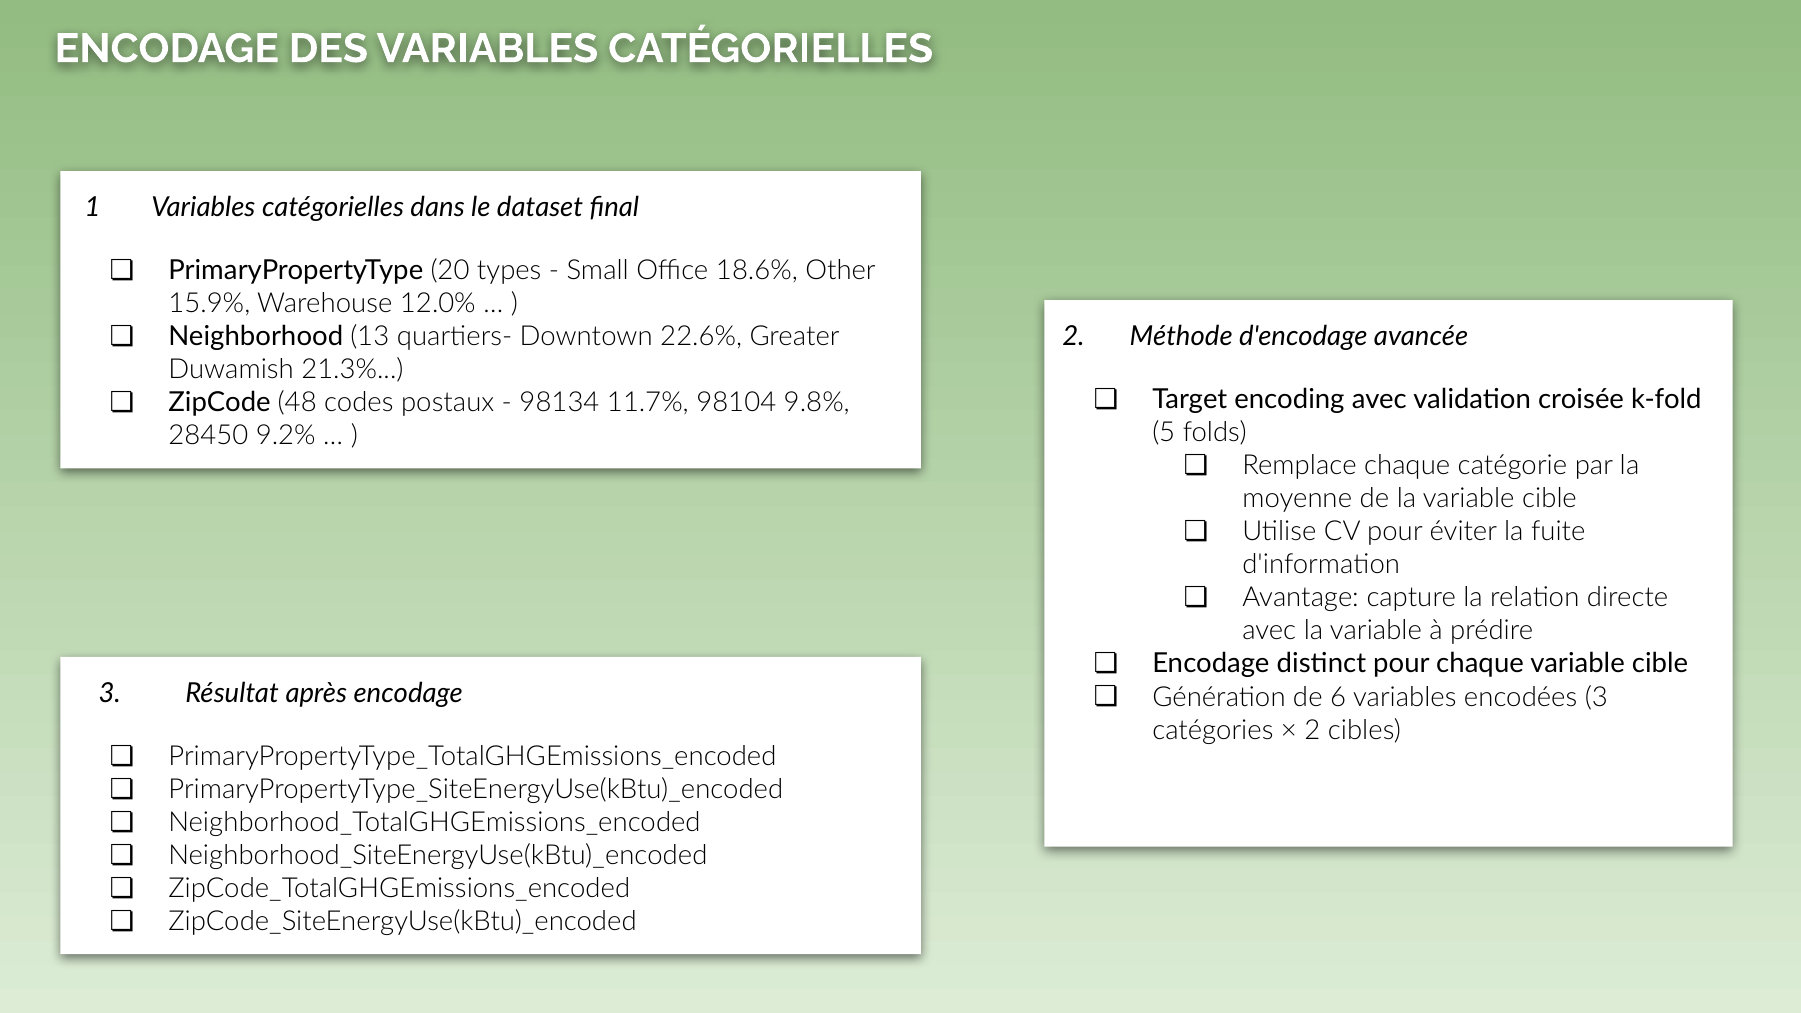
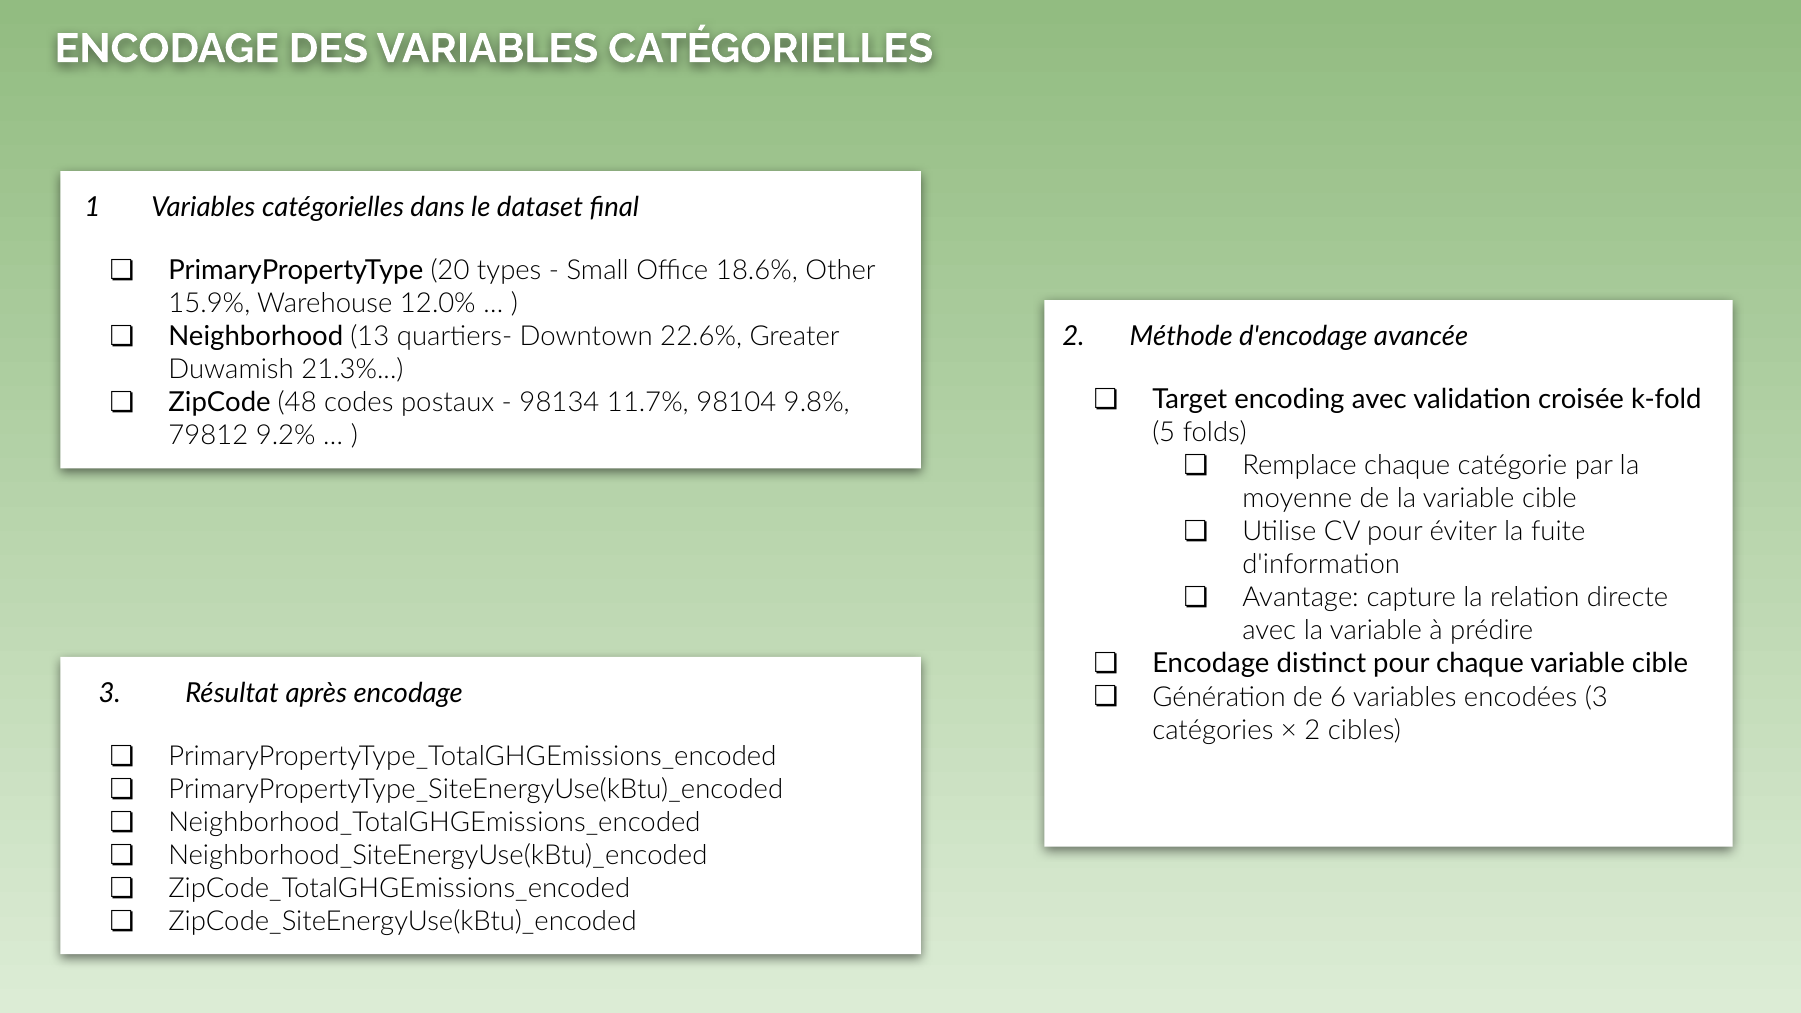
28450: 28450 -> 79812 (208, 436)
